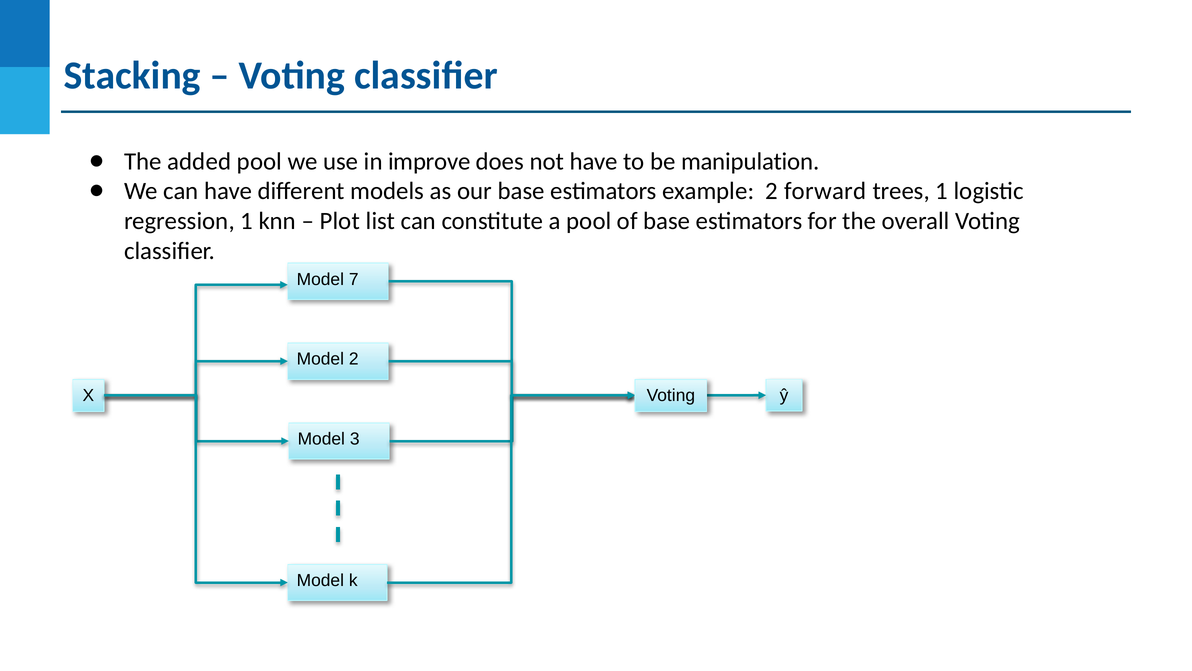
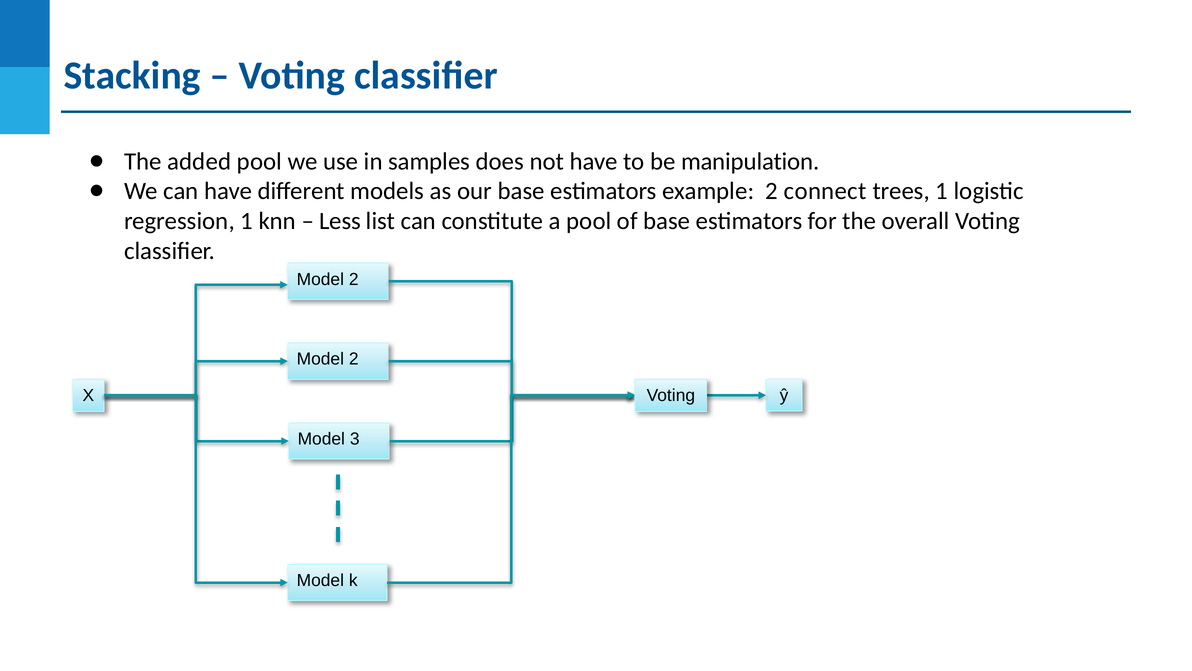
improve: improve -> samples (429, 161)
forward: forward -> connect (825, 191)
Plot: Plot -> Less (340, 221)
7: 7 -> 2 (354, 279)
